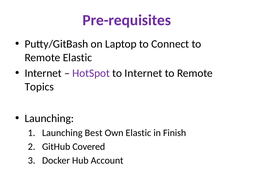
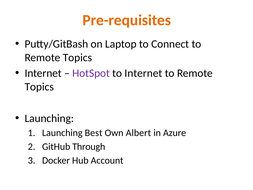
Pre-requisites colour: purple -> orange (127, 20)
Elastic: Elastic -> Topics (77, 57)
Own Elastic: Elastic -> Albert (138, 133)
Finish: Finish -> Azure (175, 133)
Covered: Covered -> Through (89, 146)
